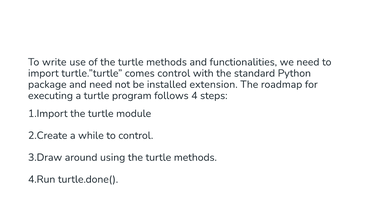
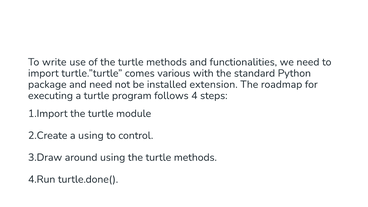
comes control: control -> various (174, 73)
a while: while -> using (91, 135)
